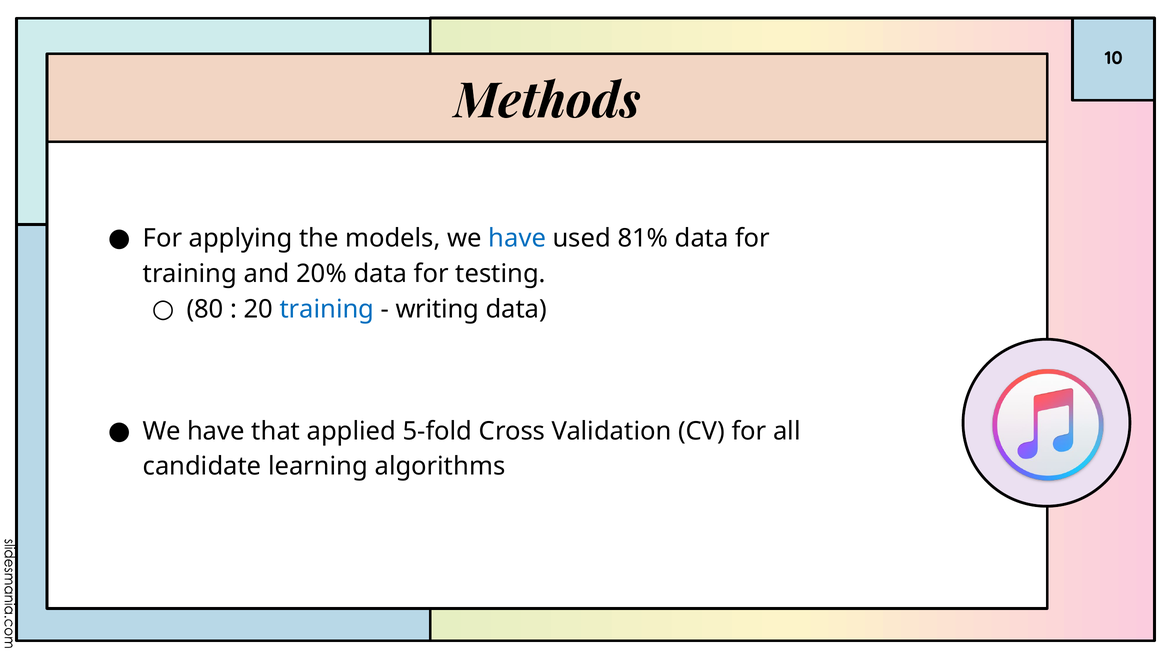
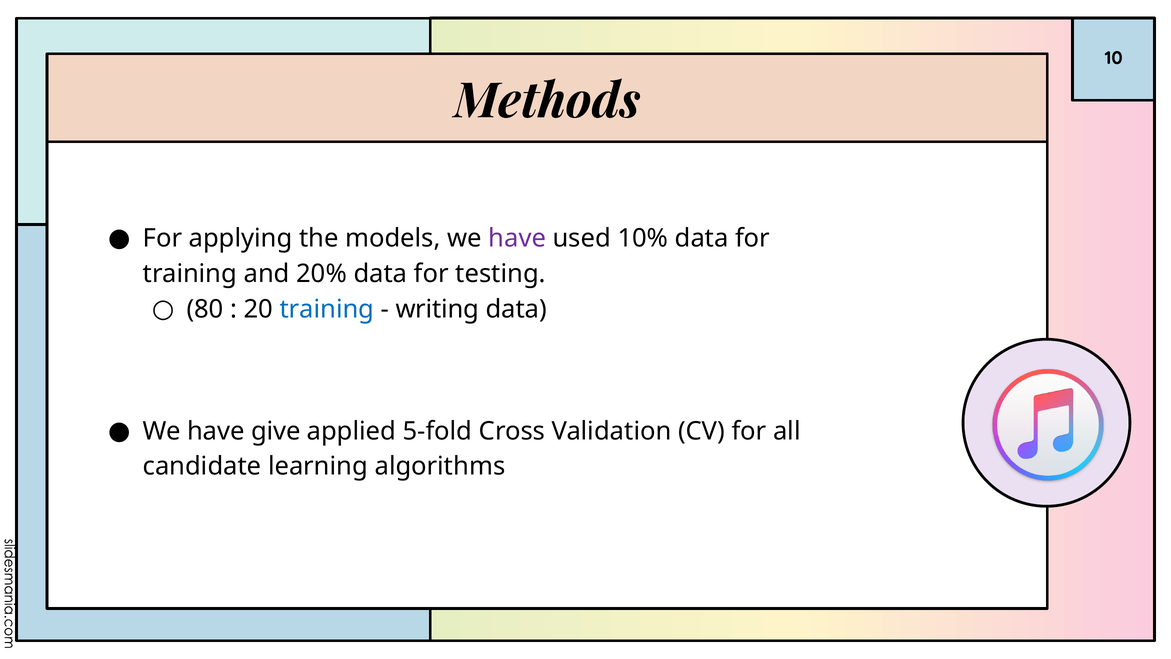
have colour: blue -> purple (517, 238)
81%: 81% -> 10% (643, 238)
that: that -> give (276, 431)
